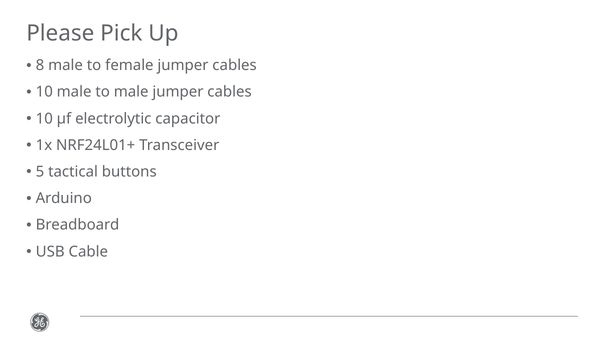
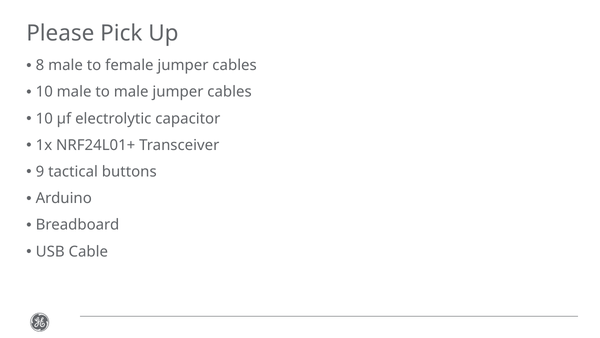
5: 5 -> 9 (40, 172)
